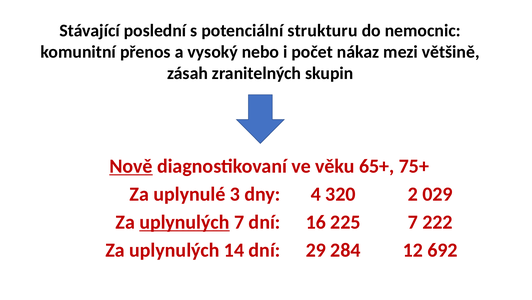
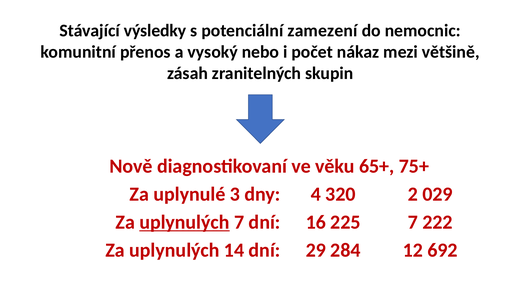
poslední: poslední -> výsledky (155, 31)
strukturu: strukturu -> zamezení (322, 31)
Nově underline: present -> none (131, 166)
